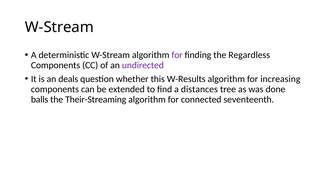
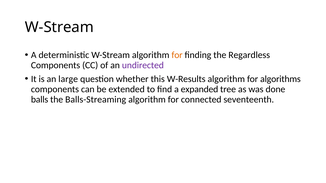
for colour: purple -> orange (177, 55)
deals: deals -> large (68, 79)
increasing: increasing -> algorithms (280, 79)
distances: distances -> expanded (200, 89)
Their-Streaming: Their-Streaming -> Balls-Streaming (96, 100)
